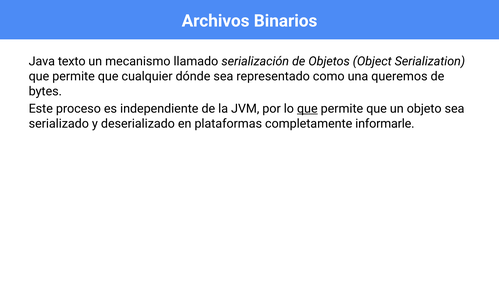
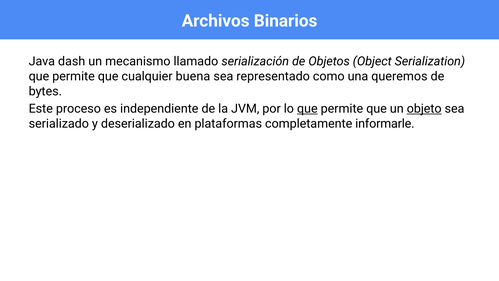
texto: texto -> dash (72, 61)
dónde: dónde -> buena (193, 76)
objeto underline: none -> present (424, 109)
